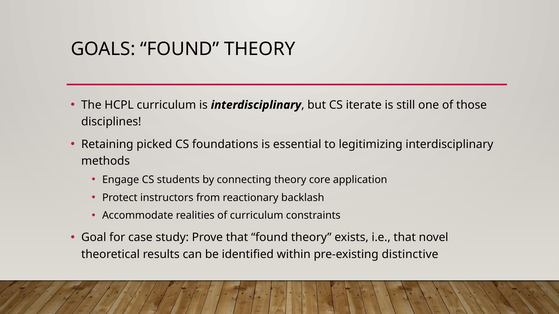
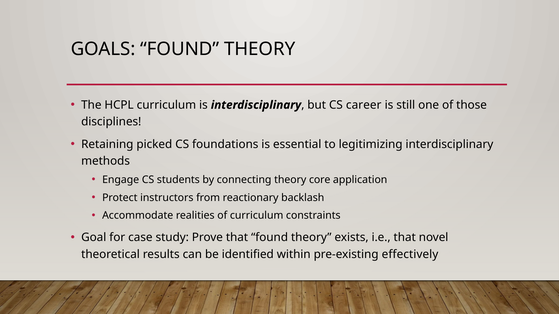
iterate: iterate -> career (364, 105)
distinctive: distinctive -> effectively (410, 255)
